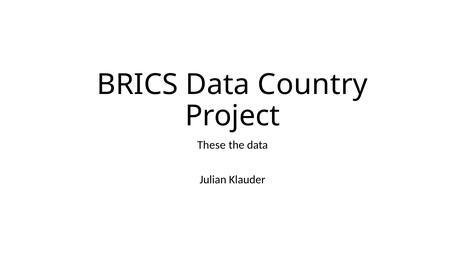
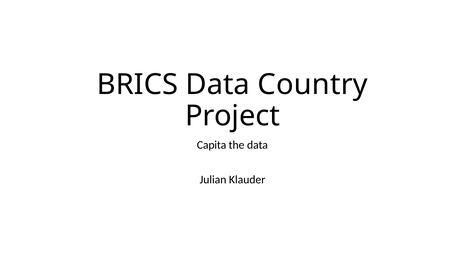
These: These -> Capita (212, 145)
